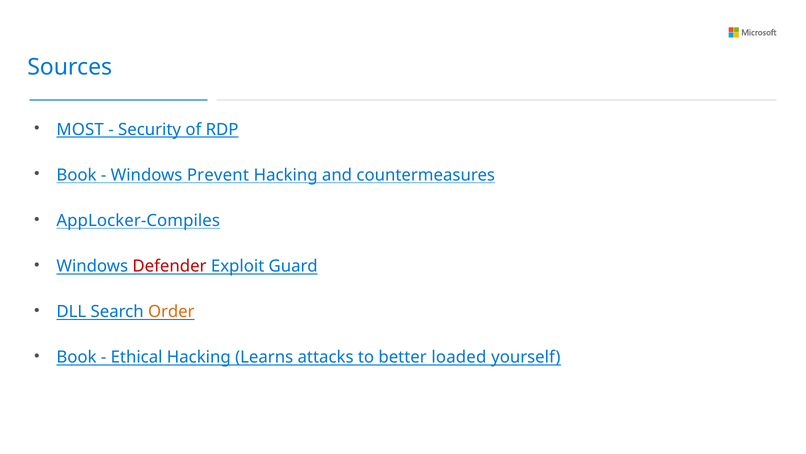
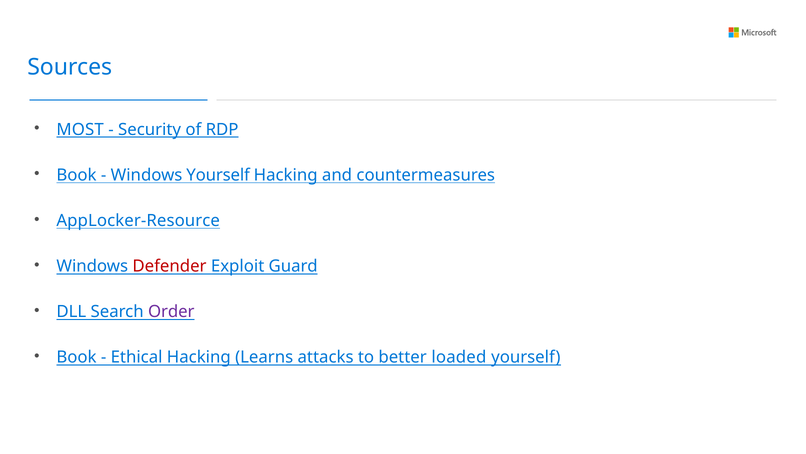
Windows Prevent: Prevent -> Yourself (218, 175)
AppLocker-Compiles: AppLocker-Compiles -> AppLocker-Resource (138, 220)
Order colour: orange -> purple (171, 311)
